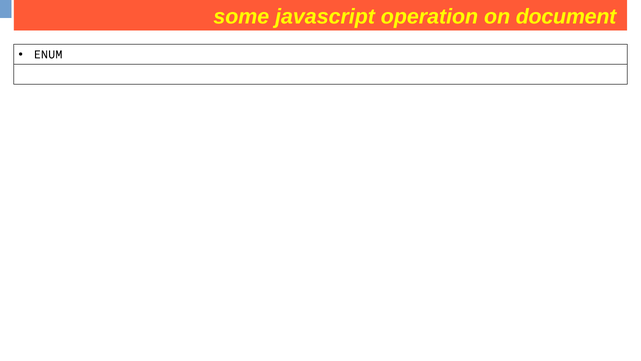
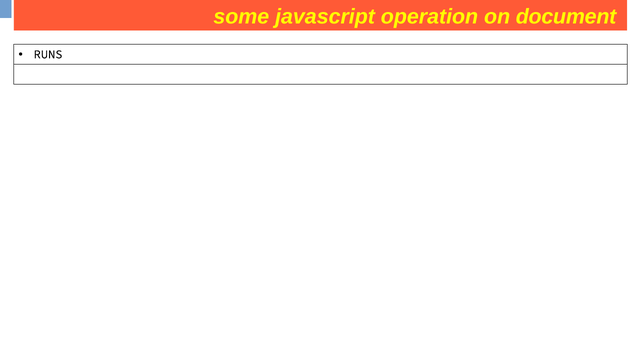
ENUM: ENUM -> RUNS (48, 54)
